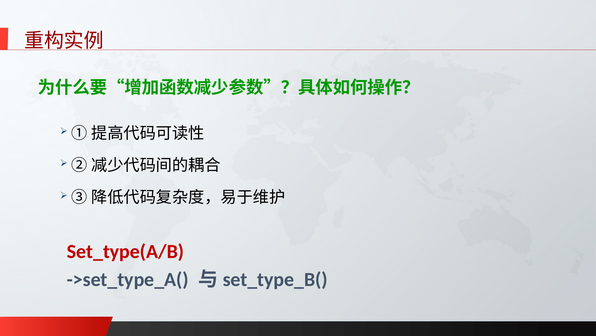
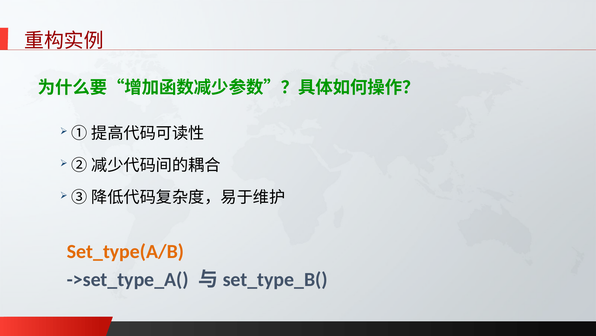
Set_type(A/B colour: red -> orange (125, 251)
